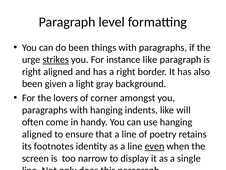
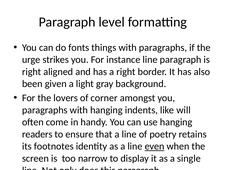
do been: been -> fonts (79, 47)
strikes underline: present -> none (56, 59)
instance like: like -> line (150, 59)
aligned: aligned -> readers (37, 134)
